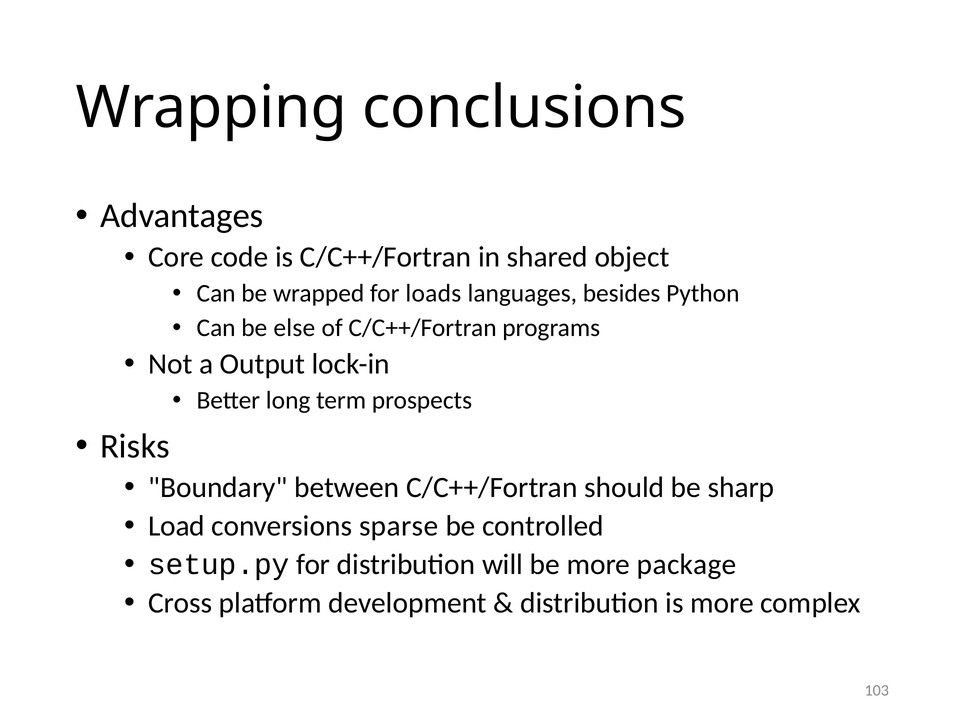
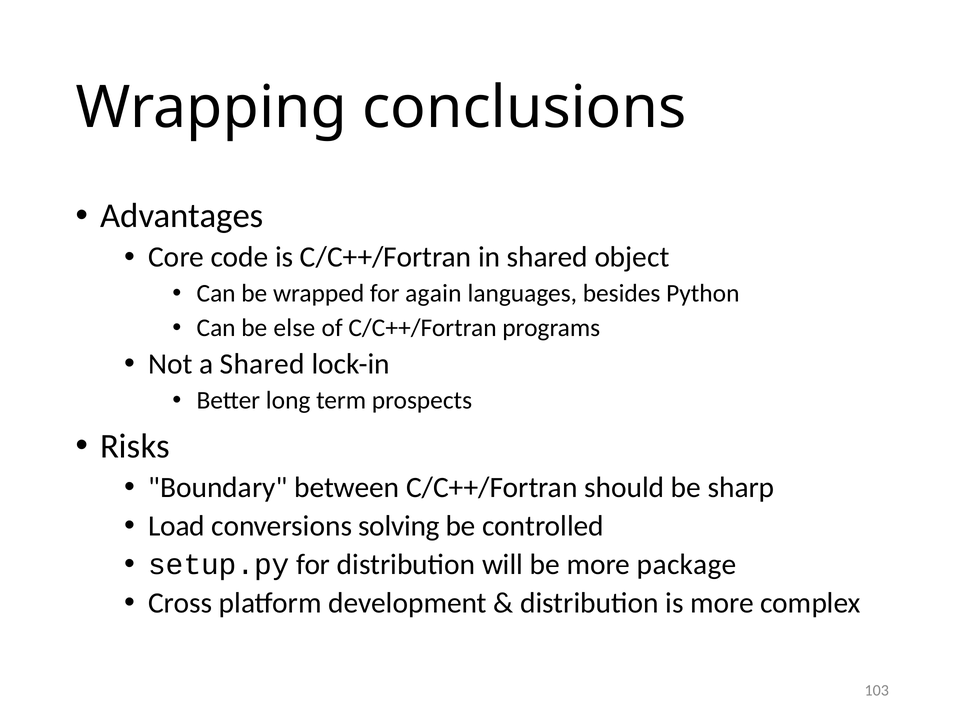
loads: loads -> again (433, 294)
a Output: Output -> Shared (262, 364)
sparse: sparse -> solving (399, 527)
